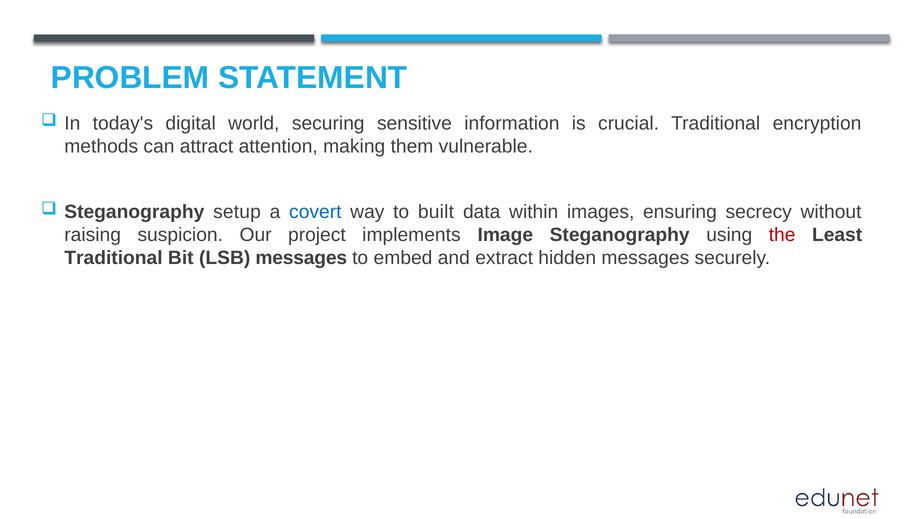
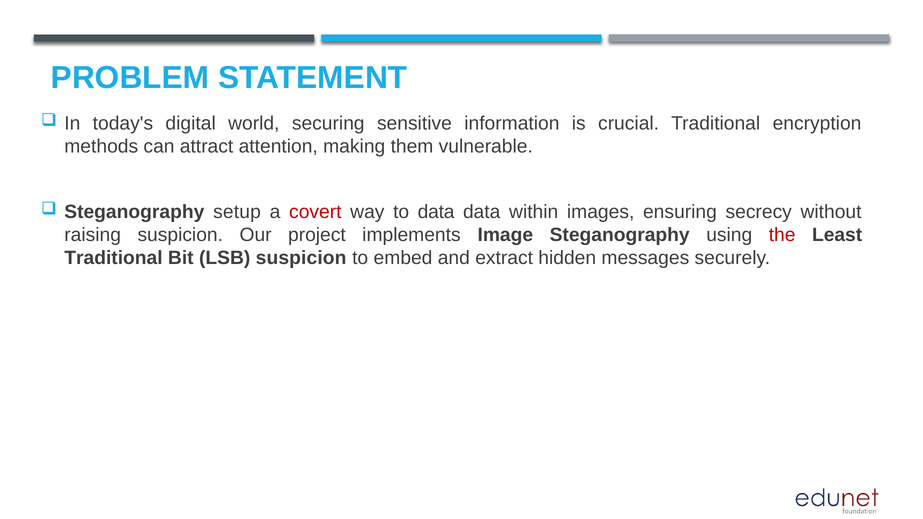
covert colour: blue -> red (315, 212)
to built: built -> data (436, 212)
LSB messages: messages -> suspicion (301, 258)
